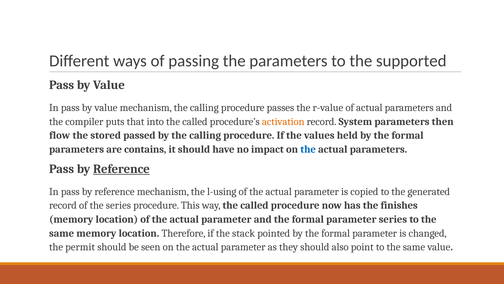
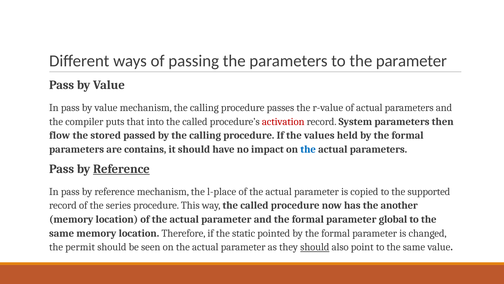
the supported: supported -> parameter (411, 61)
activation colour: orange -> red (283, 121)
l-using: l-using -> l-place (222, 191)
generated: generated -> supported (429, 191)
finishes: finishes -> another (399, 205)
parameter series: series -> global (393, 219)
stack: stack -> static (244, 233)
should underline: none -> present (315, 247)
